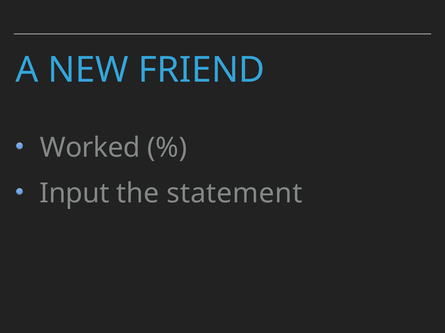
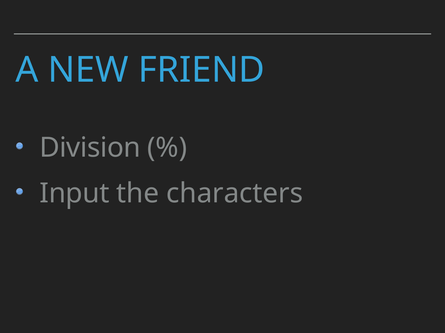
Worked: Worked -> Division (90, 148)
statement: statement -> characters (235, 194)
